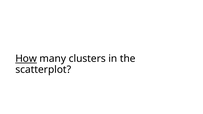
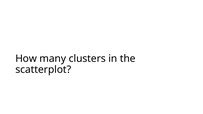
How underline: present -> none (26, 59)
